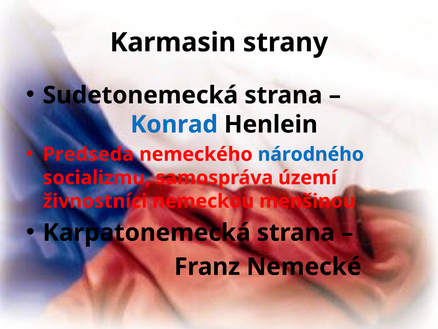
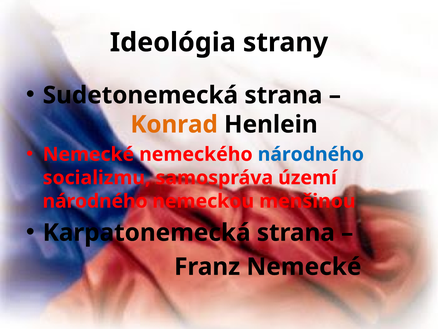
Karmasin: Karmasin -> Ideológia (173, 42)
Konrad colour: blue -> orange (174, 124)
Predseda: Predseda -> Nemecké (88, 154)
živnostníci: živnostníci -> národného (95, 201)
